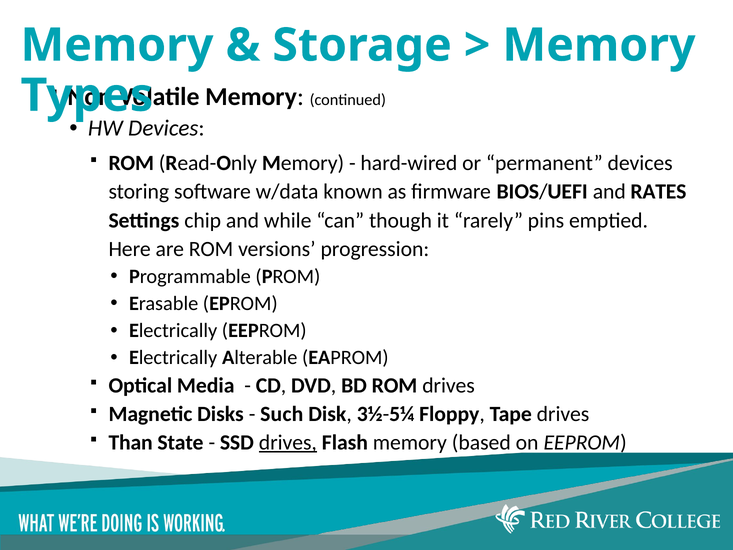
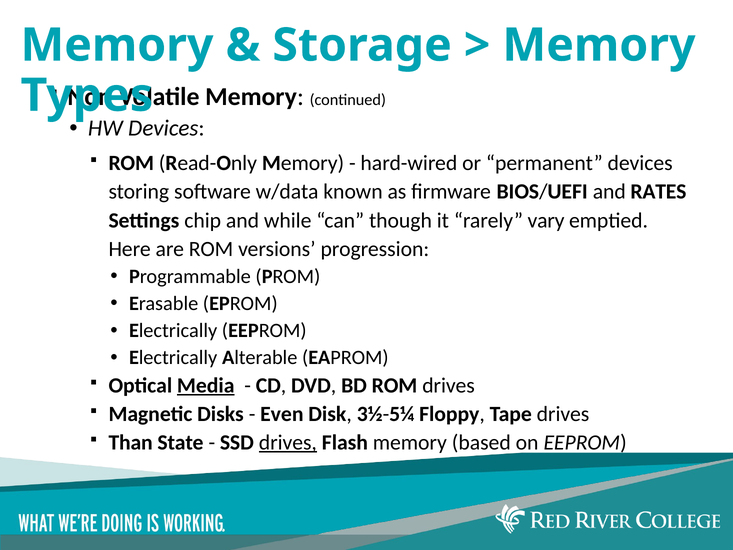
pins: pins -> vary (546, 220)
Media underline: none -> present (206, 385)
Such: Such -> Even (282, 414)
